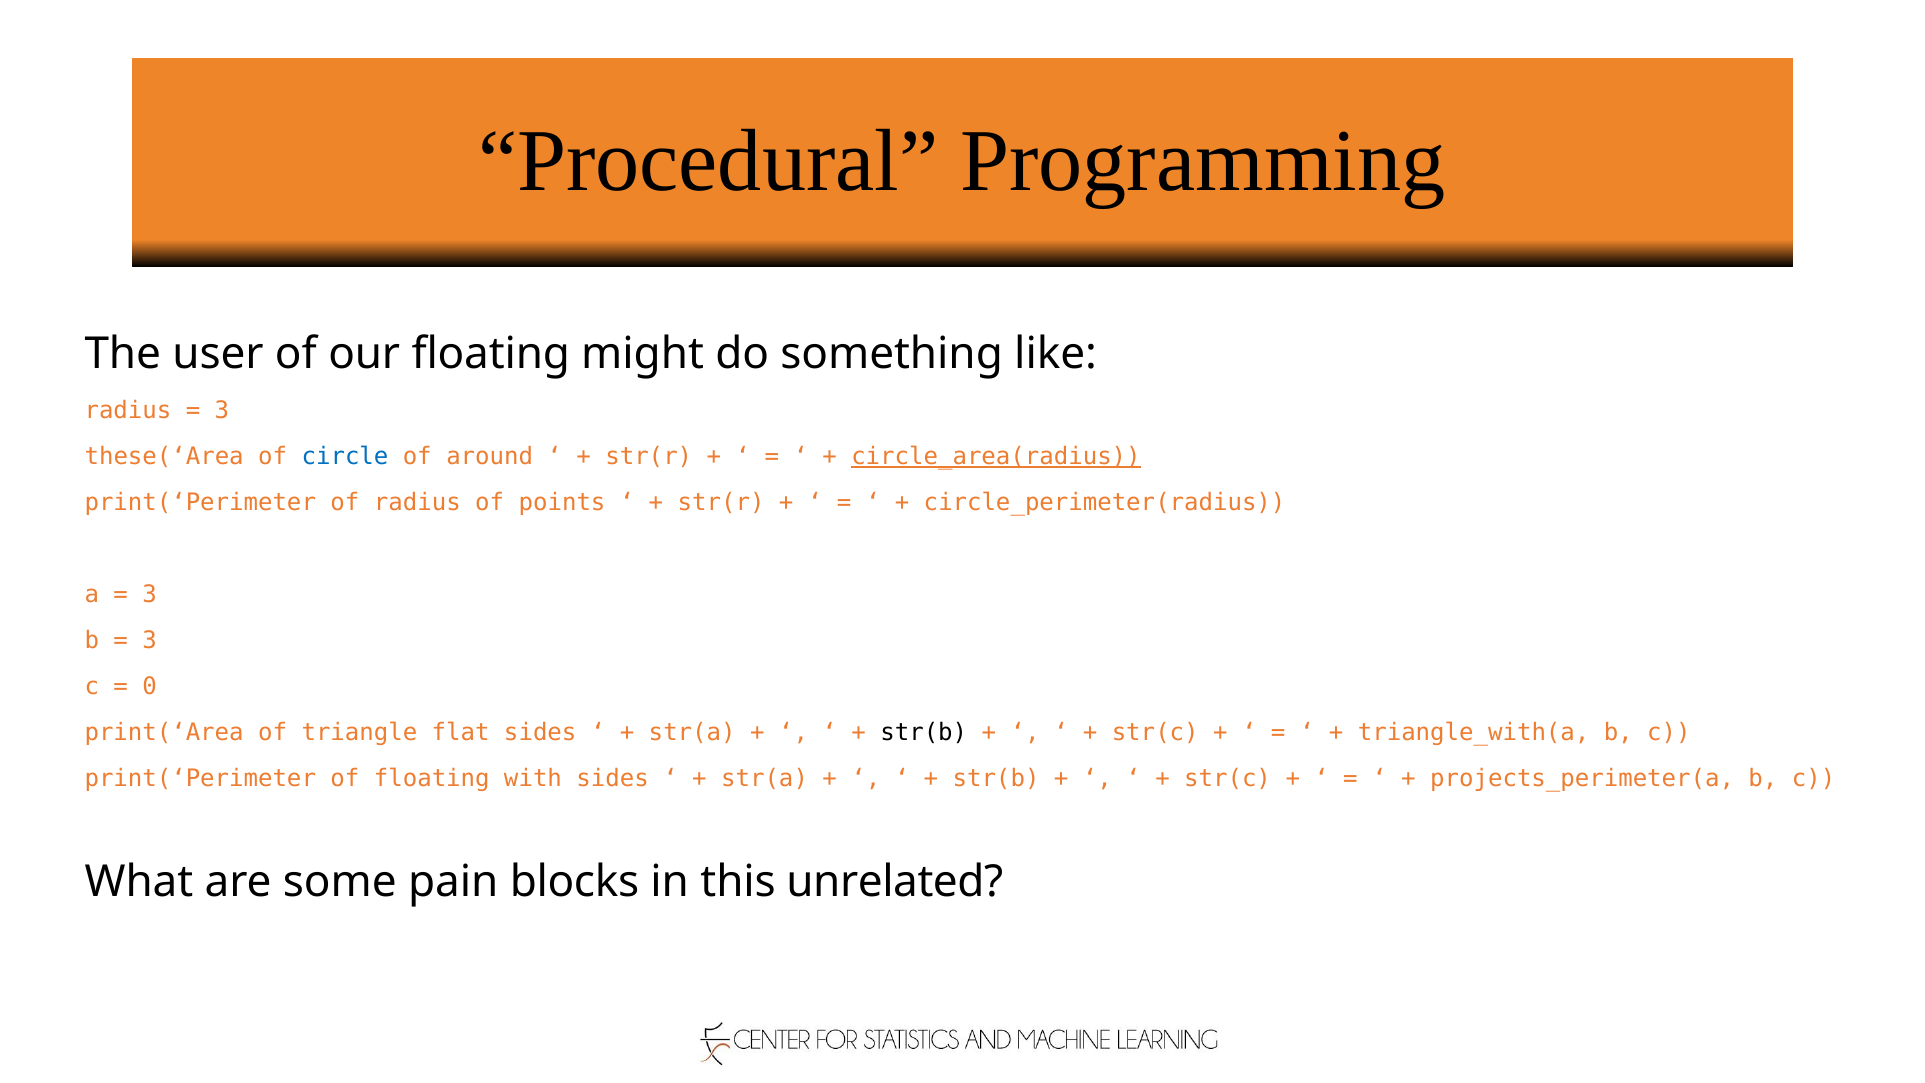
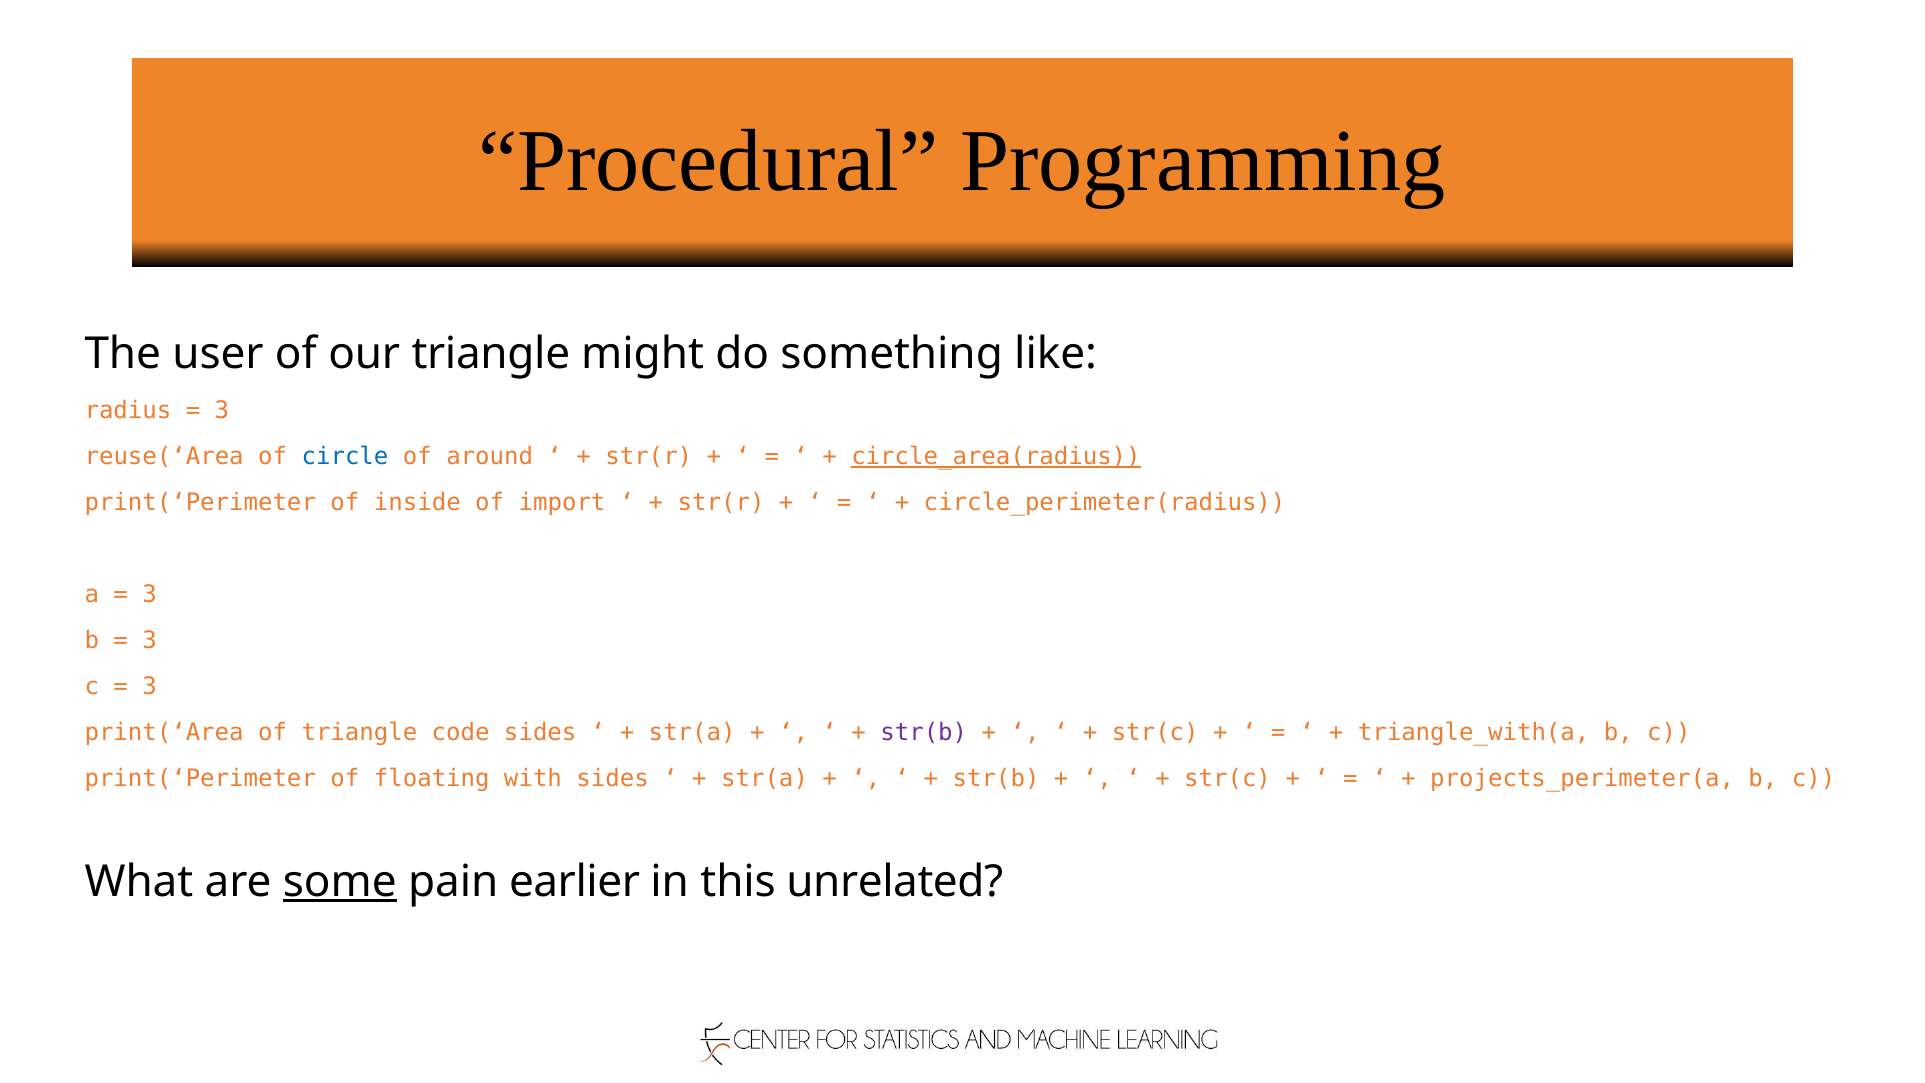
our floating: floating -> triangle (491, 353)
these(‘Area: these(‘Area -> reuse(‘Area (164, 456)
of radius: radius -> inside (417, 502)
points: points -> import (562, 502)
0: 0 -> 3 (150, 687)
flat: flat -> code (461, 733)
str(b colour: black -> purple (924, 733)
some underline: none -> present (340, 881)
blocks: blocks -> earlier (575, 881)
